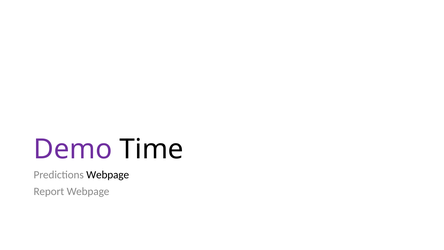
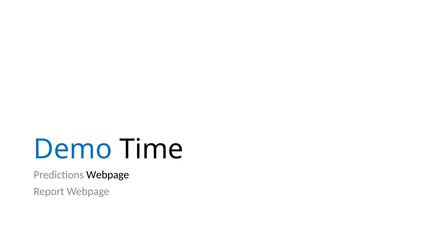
Demo colour: purple -> blue (73, 149)
